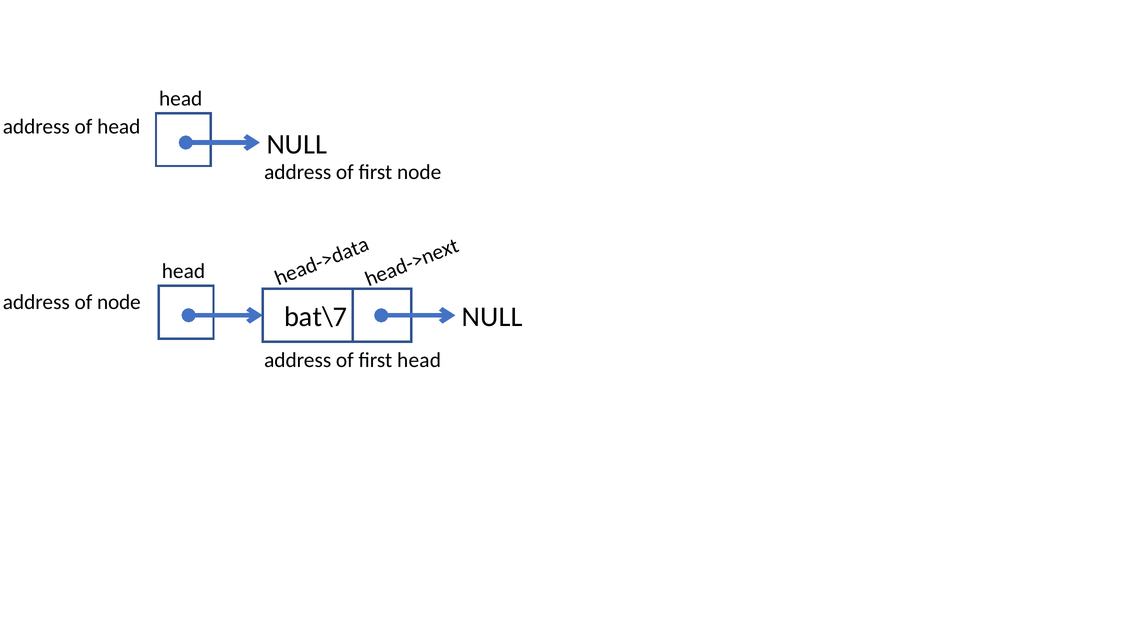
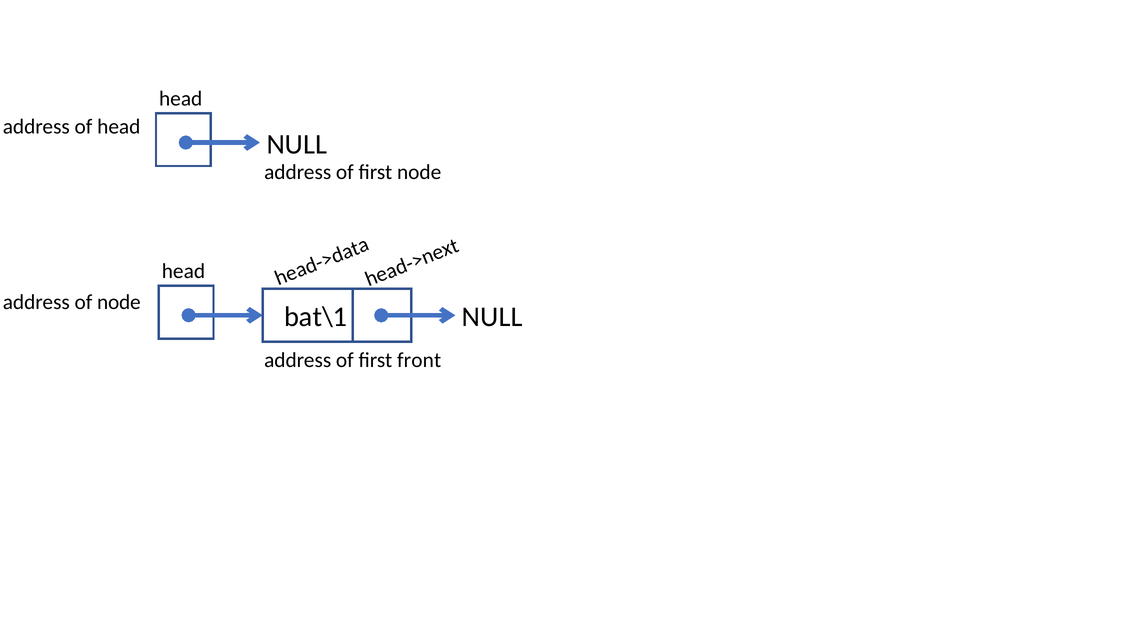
bat\7: bat\7 -> bat\1 (316, 317)
first head: head -> front (419, 360)
